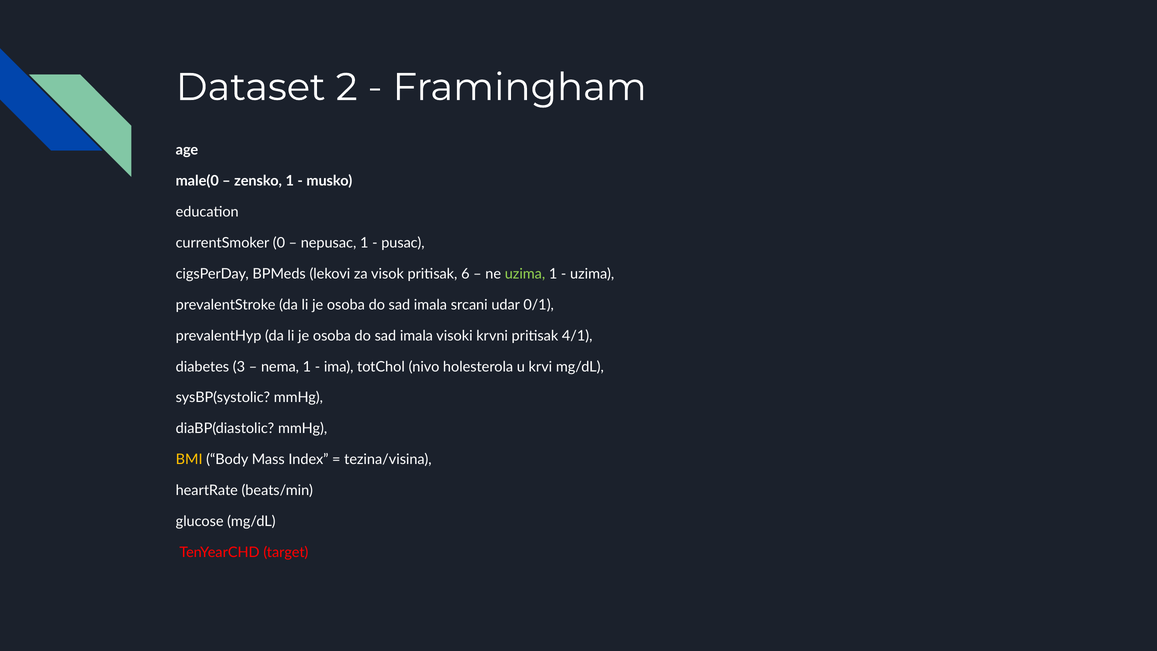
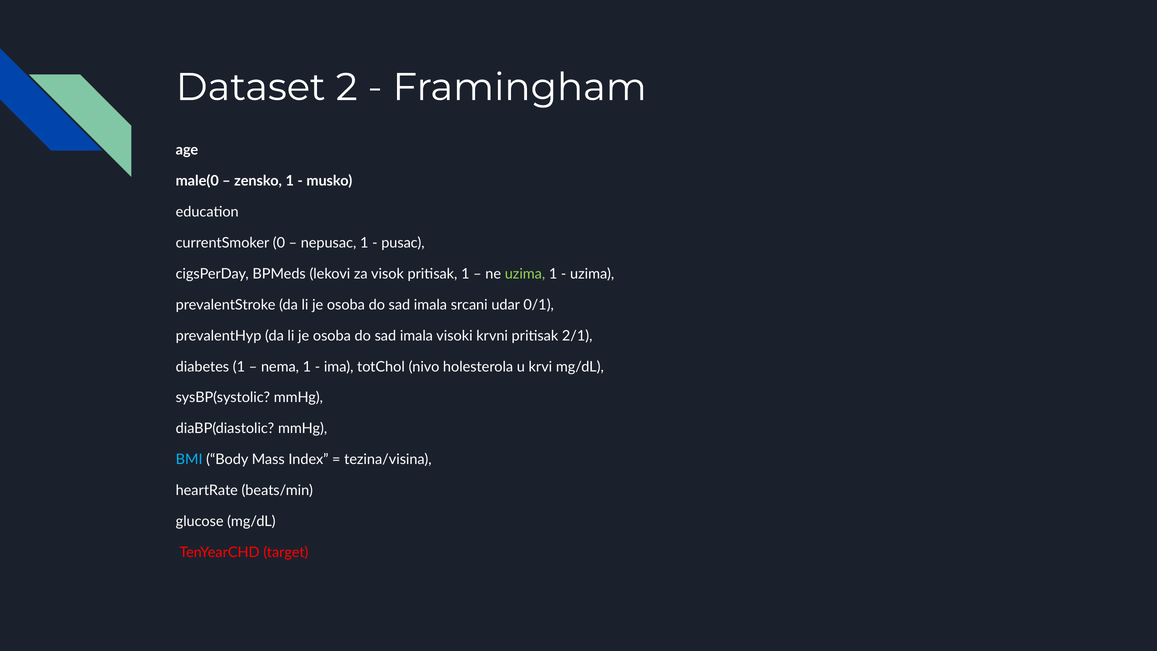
pritisak 6: 6 -> 1 (465, 274)
4/1: 4/1 -> 2/1 (577, 336)
diabetes 3: 3 -> 1 (239, 367)
BMI colour: yellow -> light blue (189, 459)
